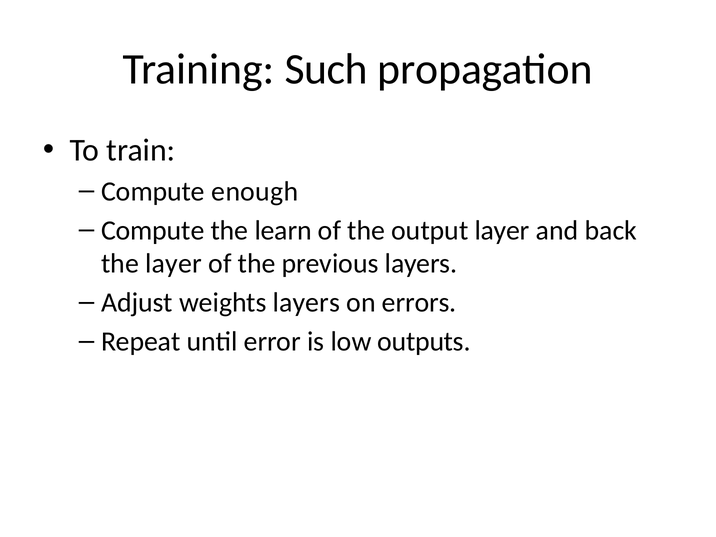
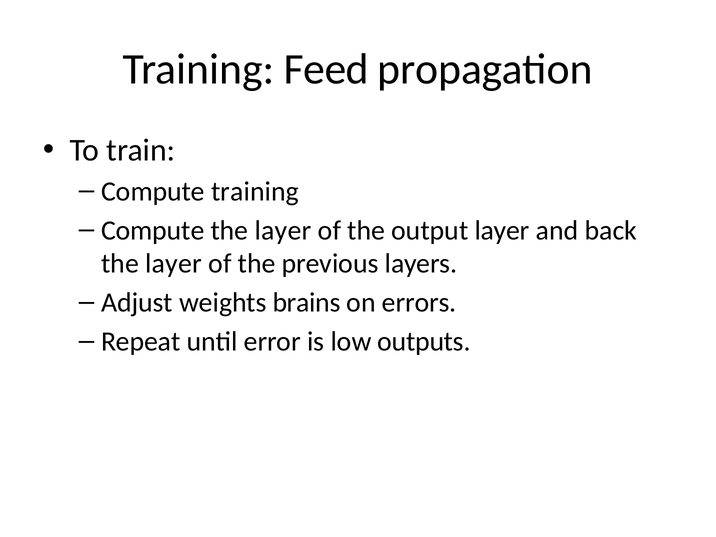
Such: Such -> Feed (326, 69)
Compute enough: enough -> training (255, 191)
learn: learn -> layer (283, 230)
weights layers: layers -> brains (307, 303)
